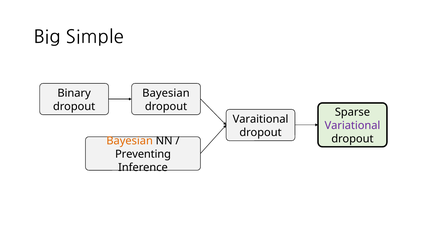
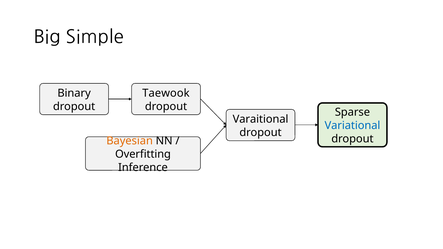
Bayesian: Bayesian -> Taewook (166, 93)
Variational colour: purple -> blue (352, 126)
Preventing: Preventing -> Overfitting (143, 154)
